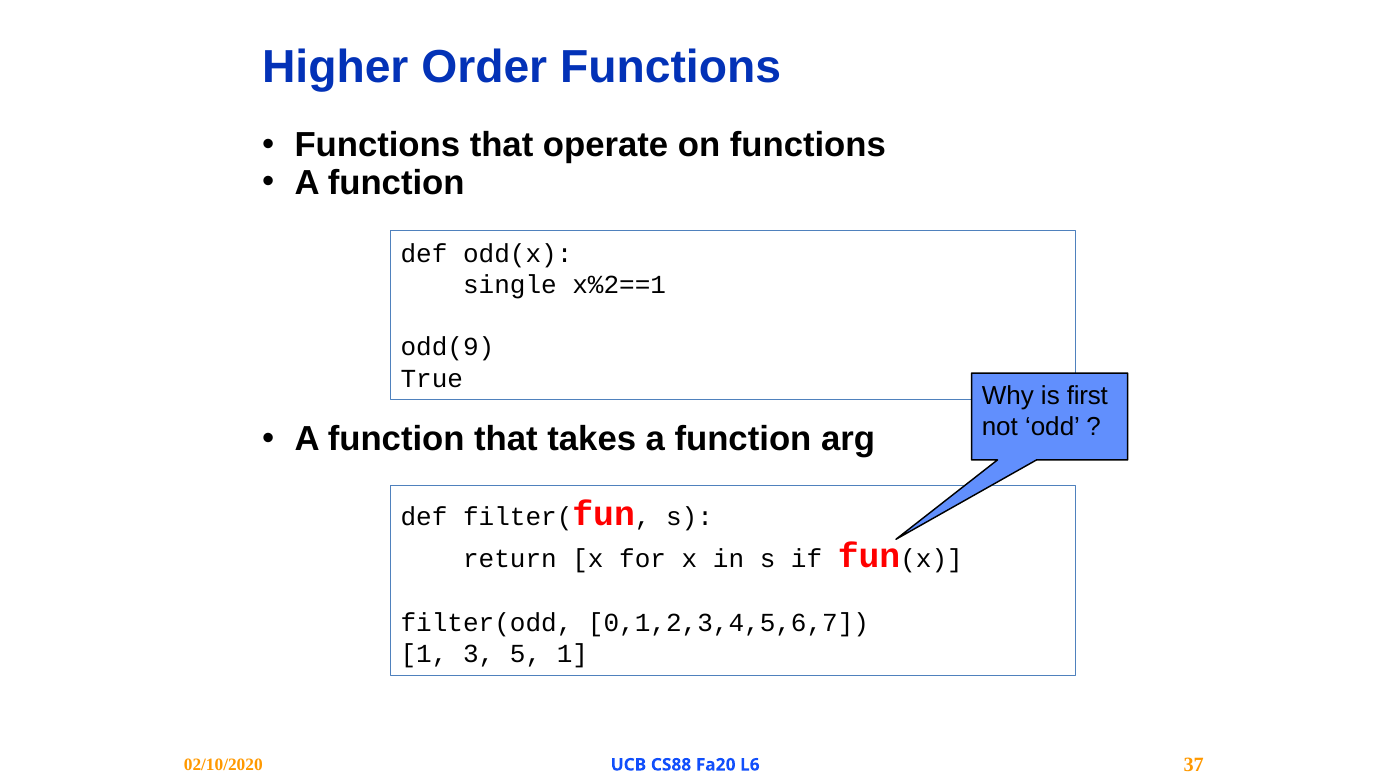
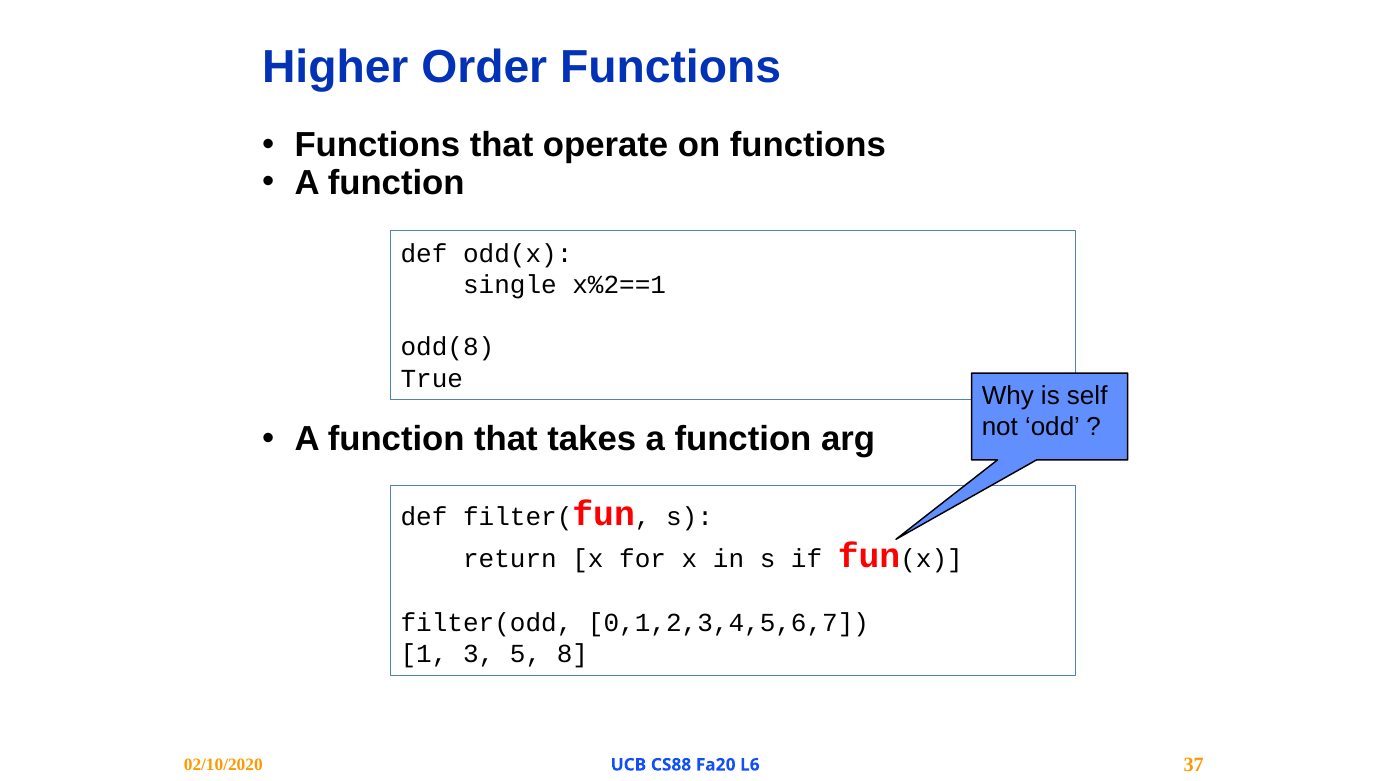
odd(9: odd(9 -> odd(8 (447, 347)
first: first -> self (1087, 396)
5 1: 1 -> 8 (572, 654)
